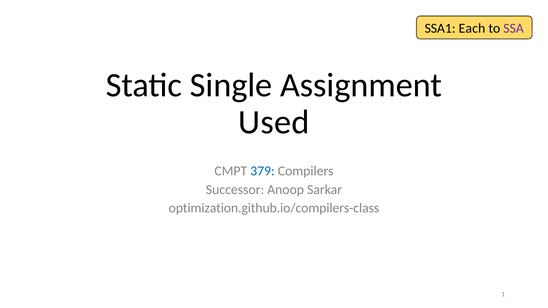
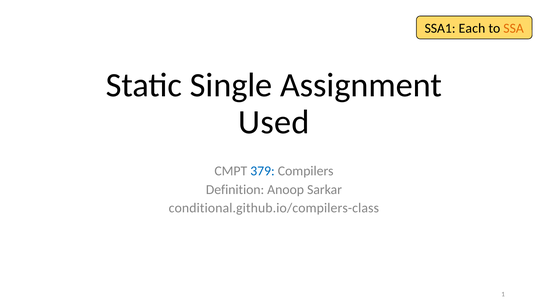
SSA colour: purple -> orange (514, 28)
Successor: Successor -> Definition (235, 190)
optimization.github.io/compilers-class: optimization.github.io/compilers-class -> conditional.github.io/compilers-class (274, 208)
